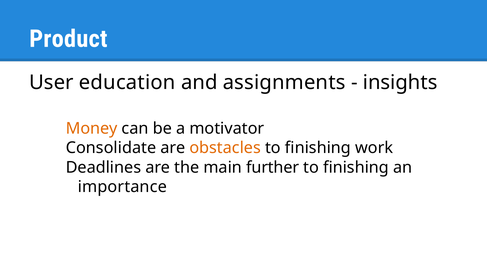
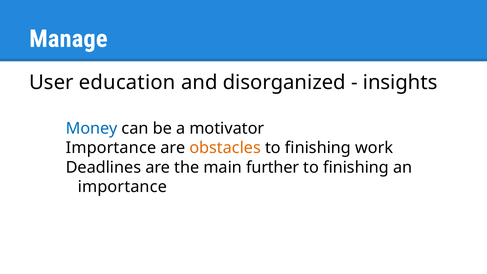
Product: Product -> Manage (68, 39)
assignments: assignments -> disorganized (284, 82)
Money colour: orange -> blue (92, 128)
Consolidate: Consolidate -> Importance (111, 148)
